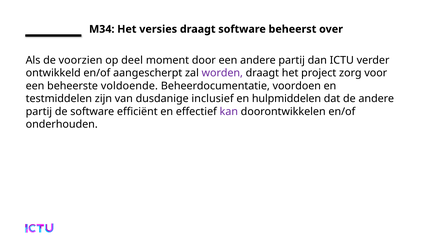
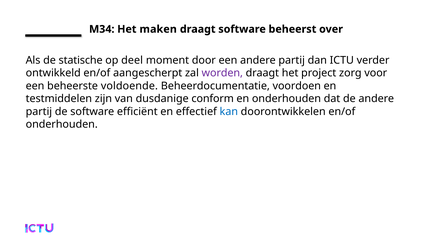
versies: versies -> maken (158, 29)
voorzien: voorzien -> statische (81, 60)
inclusief: inclusief -> conform (213, 99)
en hulpmiddelen: hulpmiddelen -> onderhouden (286, 99)
kan colour: purple -> blue (229, 112)
